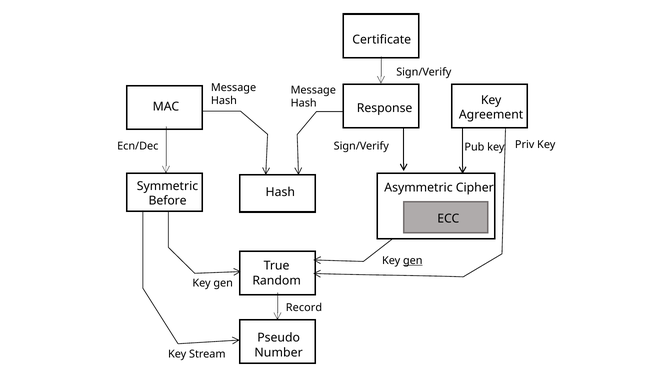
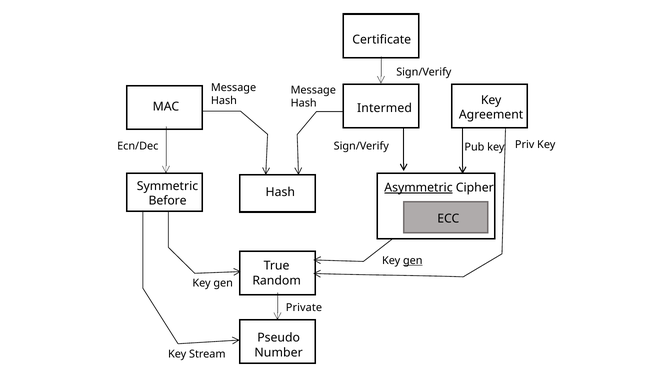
Response: Response -> Intermed (385, 108)
Asymmetric underline: none -> present (418, 188)
Record: Record -> Private (304, 308)
